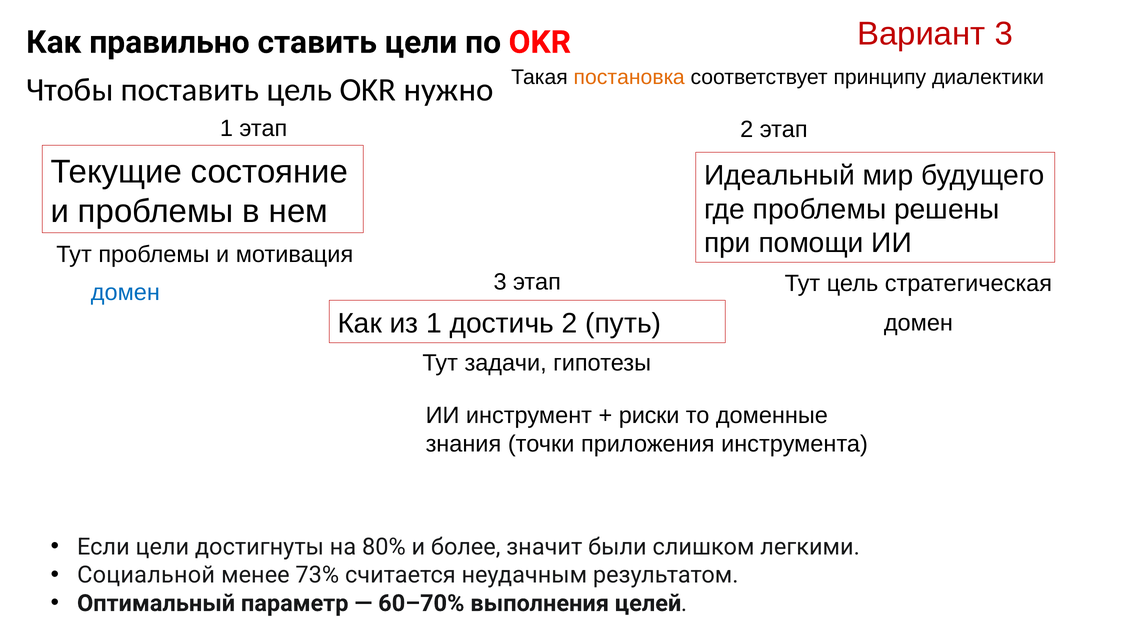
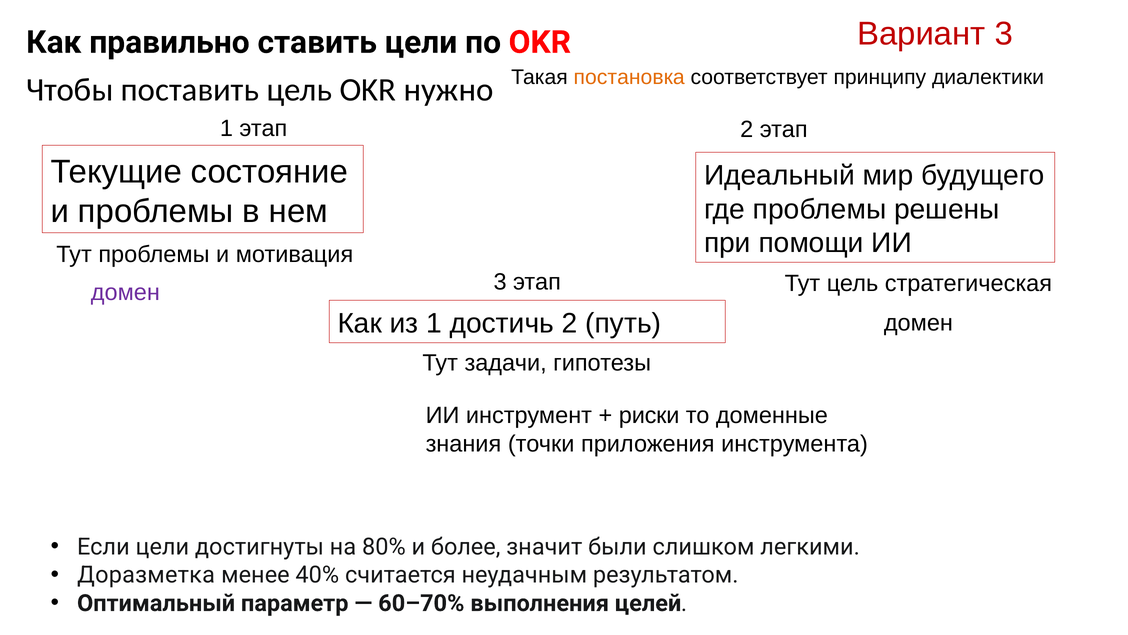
домен colour: blue -> purple (125, 292)
Социальной: Социальной -> Доразметка (146, 575)
73%: 73% -> 40% (317, 575)
